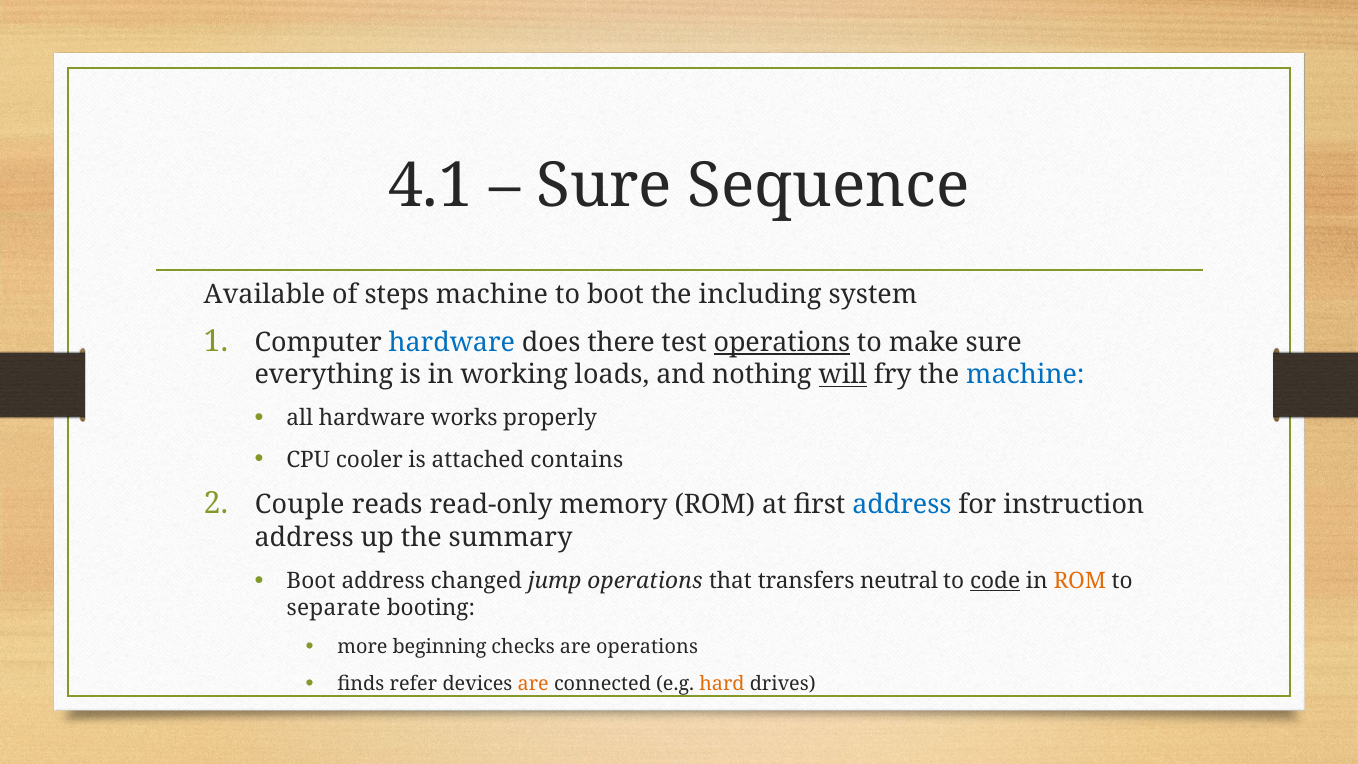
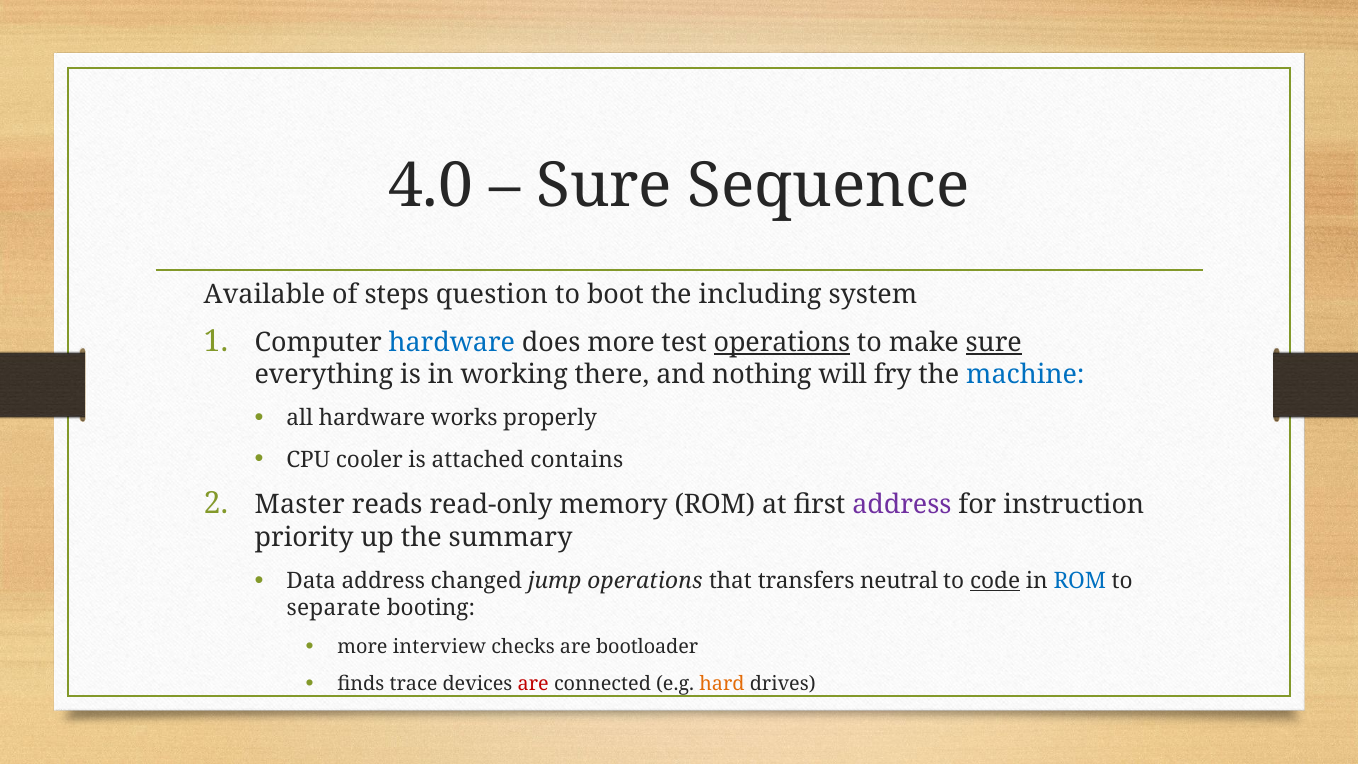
4.1: 4.1 -> 4.0 (431, 186)
steps machine: machine -> question (492, 295)
does there: there -> more (621, 343)
sure underline: none -> present (994, 343)
loads: loads -> there (612, 375)
will underline: present -> none (843, 375)
Couple: Couple -> Master (300, 505)
address colour: blue -> purple (902, 505)
address: address -> priority (304, 537)
Boot: Boot -> Data (311, 581)
ROM colour: orange -> blue (1080, 581)
beginning: beginning -> interview (439, 647)
are operations: operations -> bootloader (647, 647)
refer: refer -> trace (413, 684)
are colour: orange -> red (533, 684)
